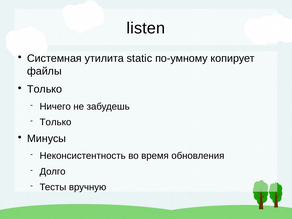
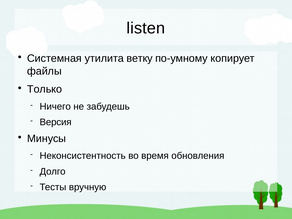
static: static -> ветку (140, 58)
Только: Только -> Версия (56, 122)
